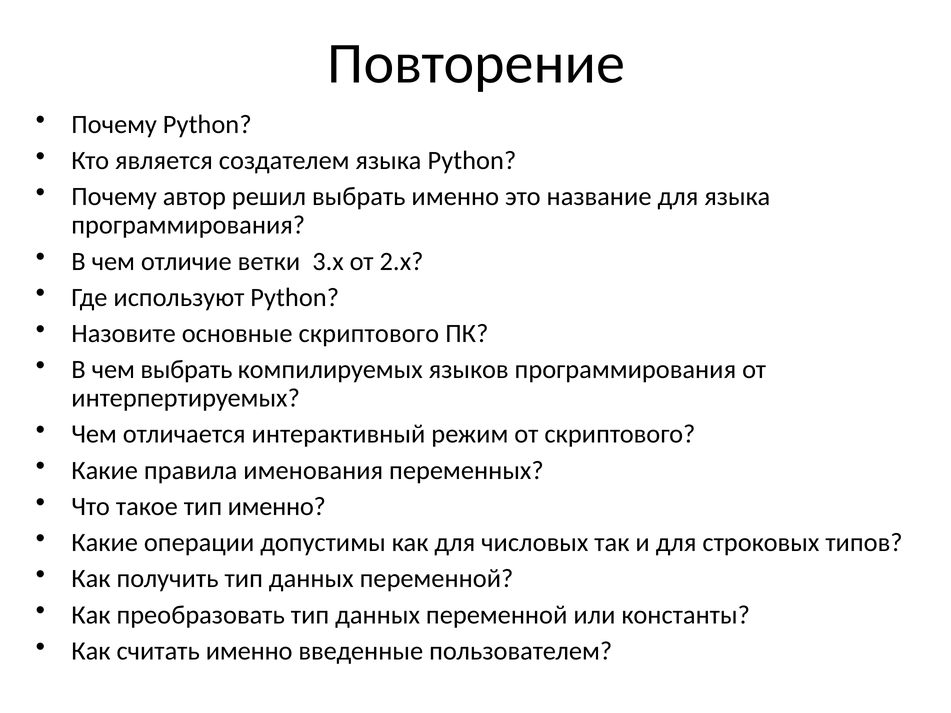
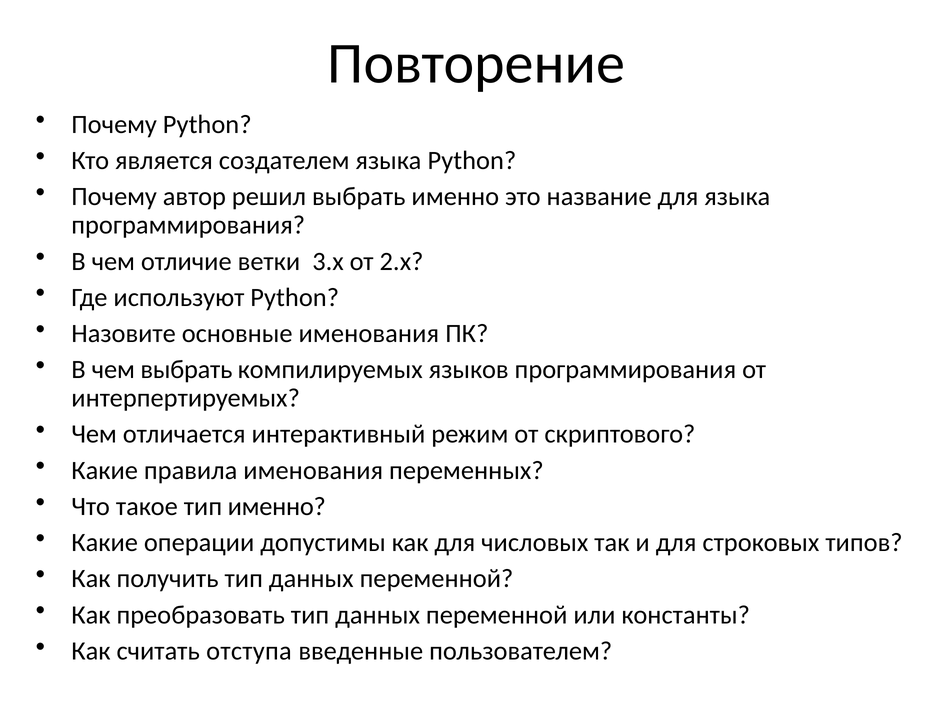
основные скриптового: скриптового -> именования (369, 334)
считать именно: именно -> отступа (249, 651)
